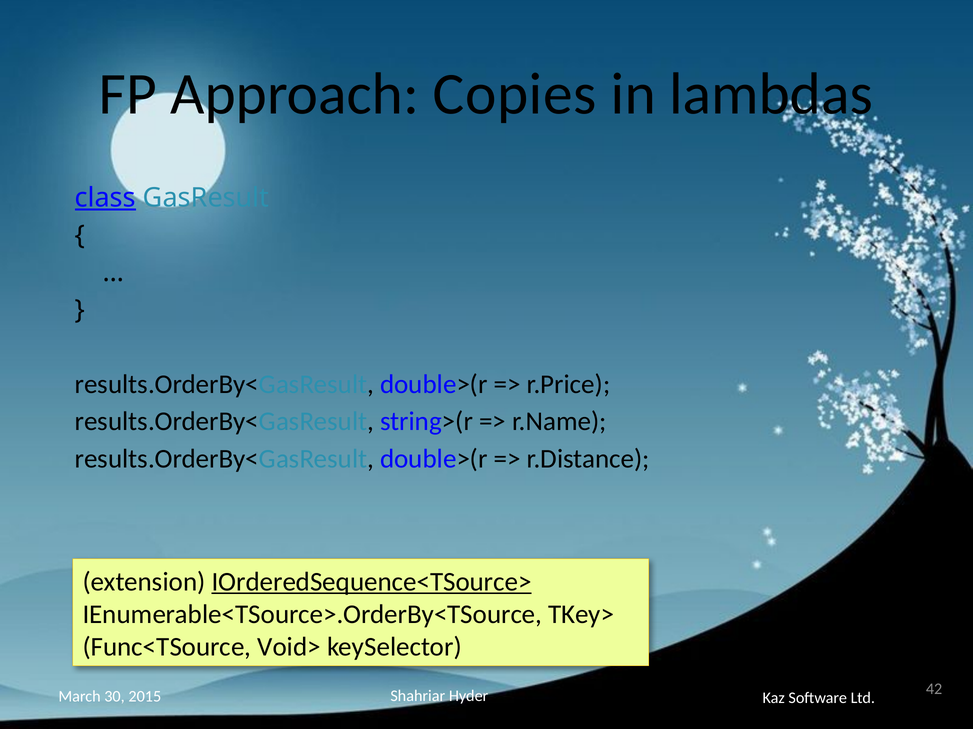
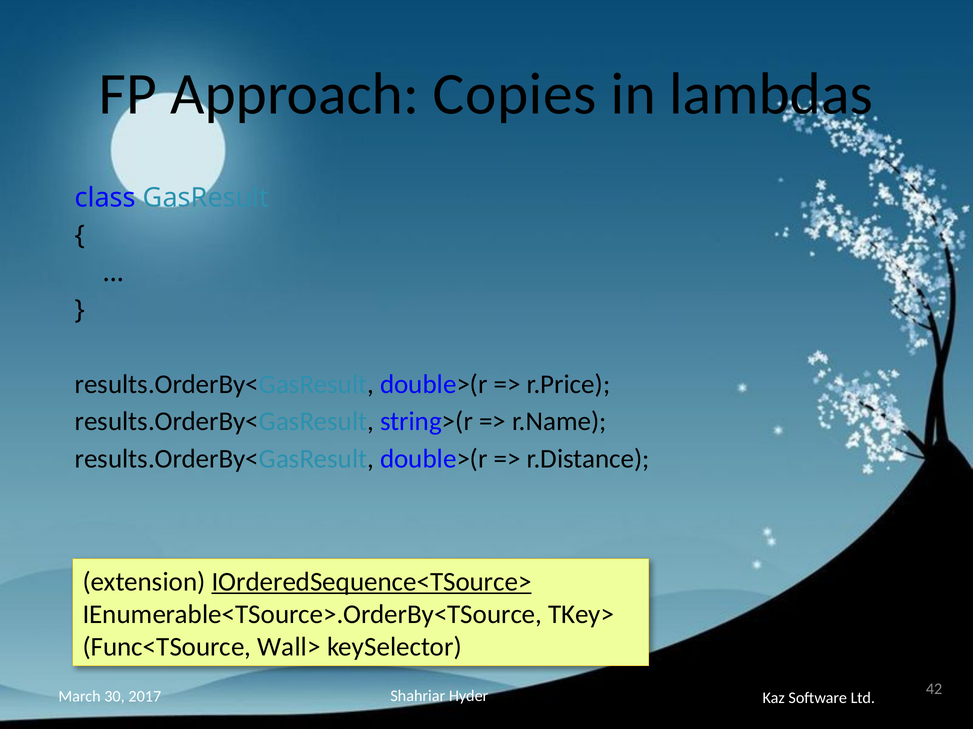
class underline: present -> none (105, 198)
Void>: Void> -> Wall> (289, 647)
2015: 2015 -> 2017 (145, 697)
